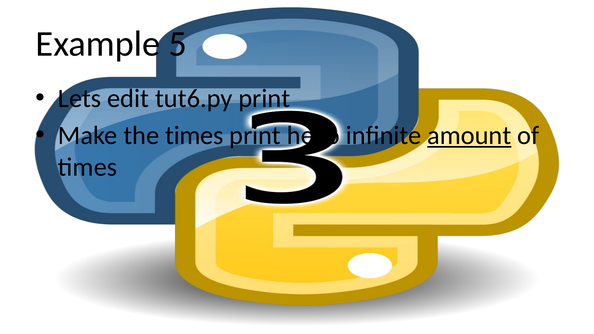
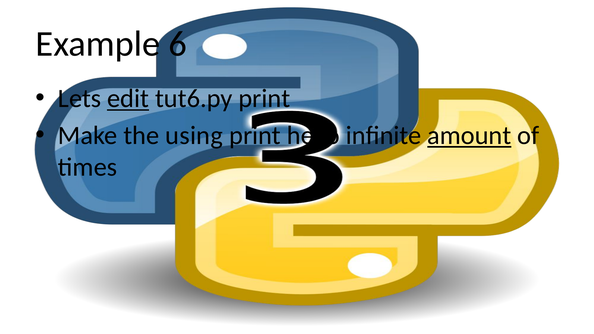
5: 5 -> 6 (178, 44)
edit underline: none -> present (128, 99)
the times: times -> using (194, 136)
